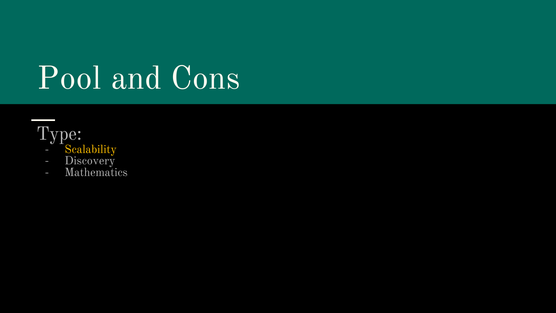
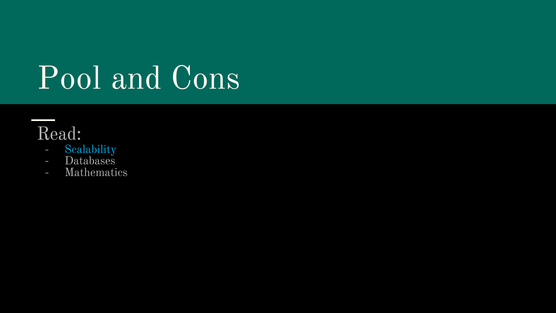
Type: Type -> Read (59, 134)
Scalability colour: yellow -> light blue (91, 149)
Discovery: Discovery -> Databases (90, 161)
